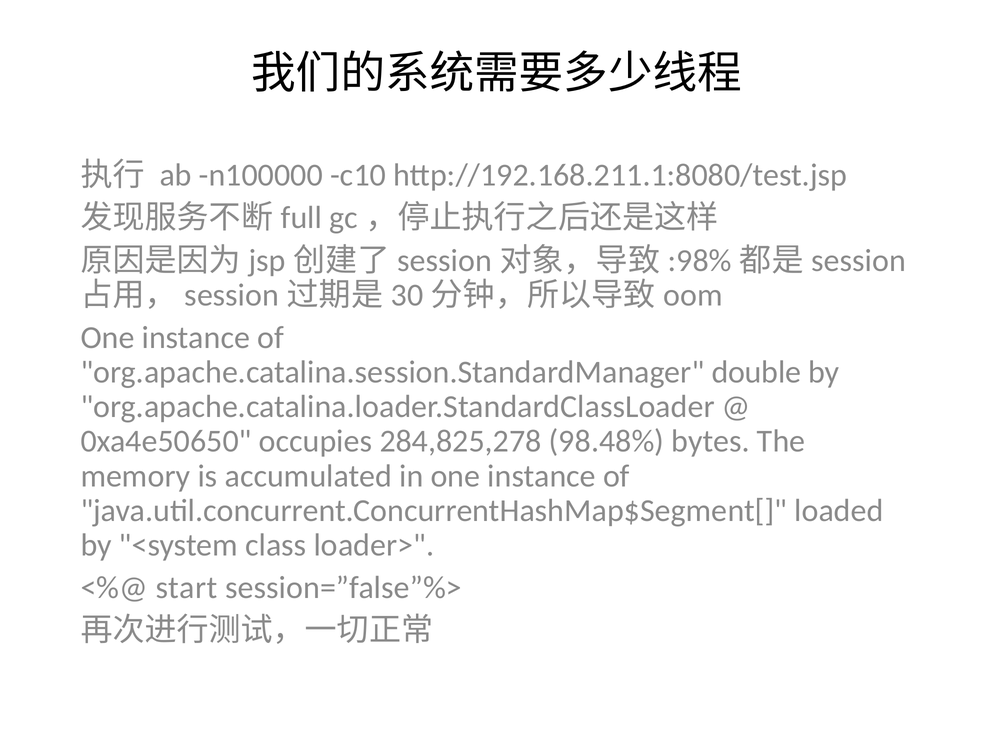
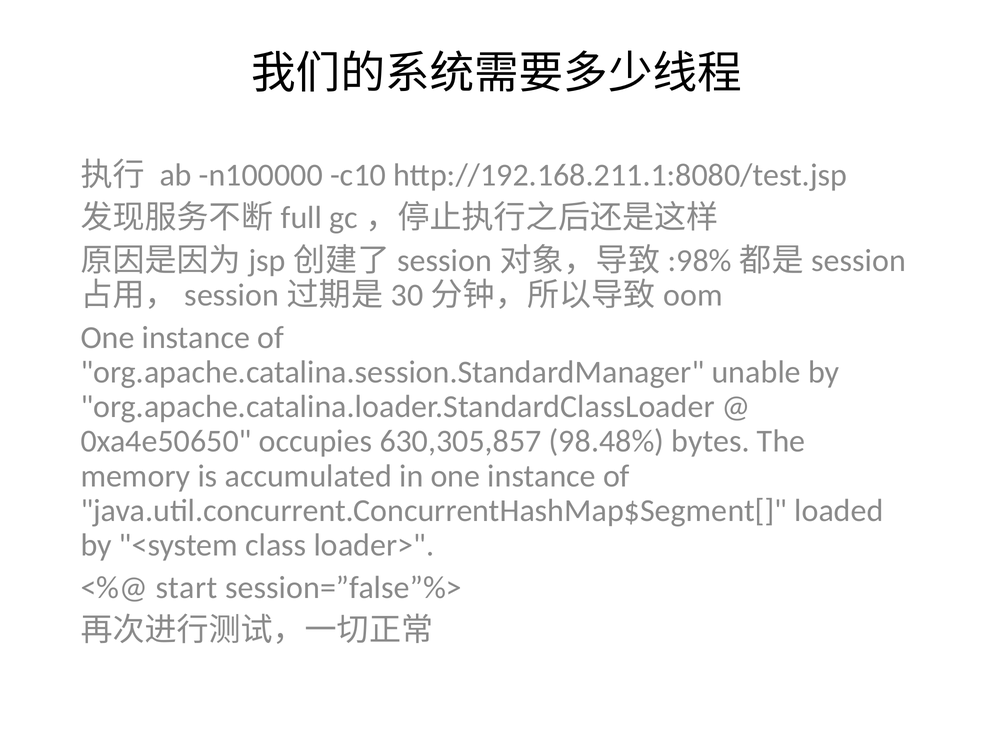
double: double -> unable (756, 372)
284,825,278: 284,825,278 -> 630,305,857 (460, 442)
